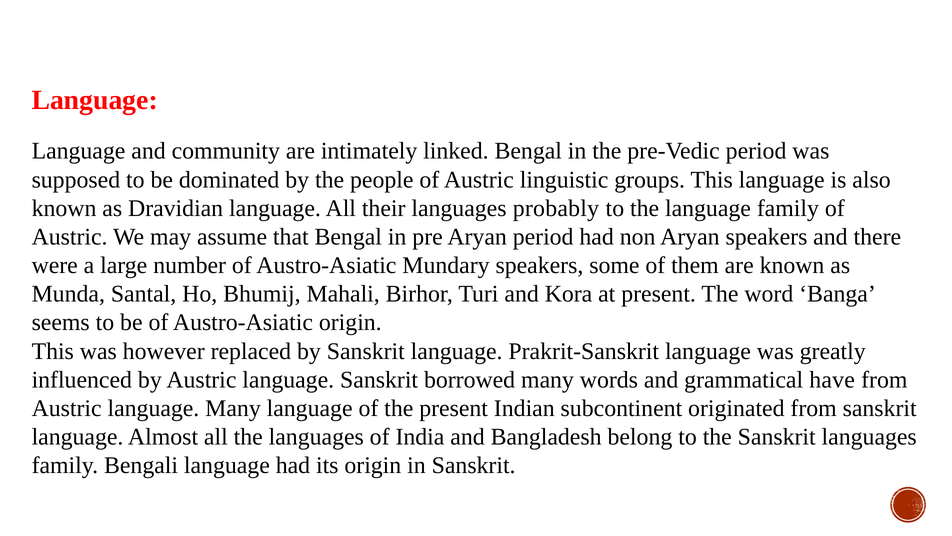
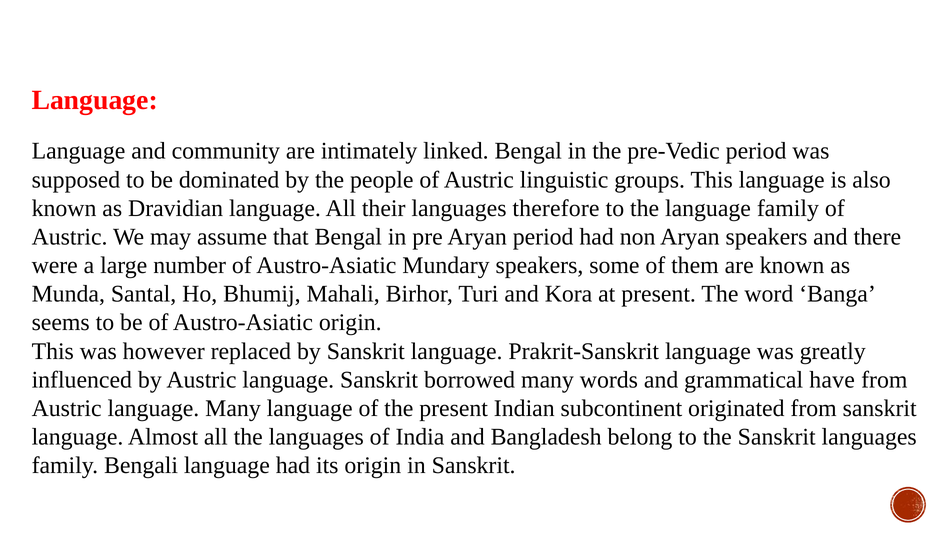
probably: probably -> therefore (556, 208)
